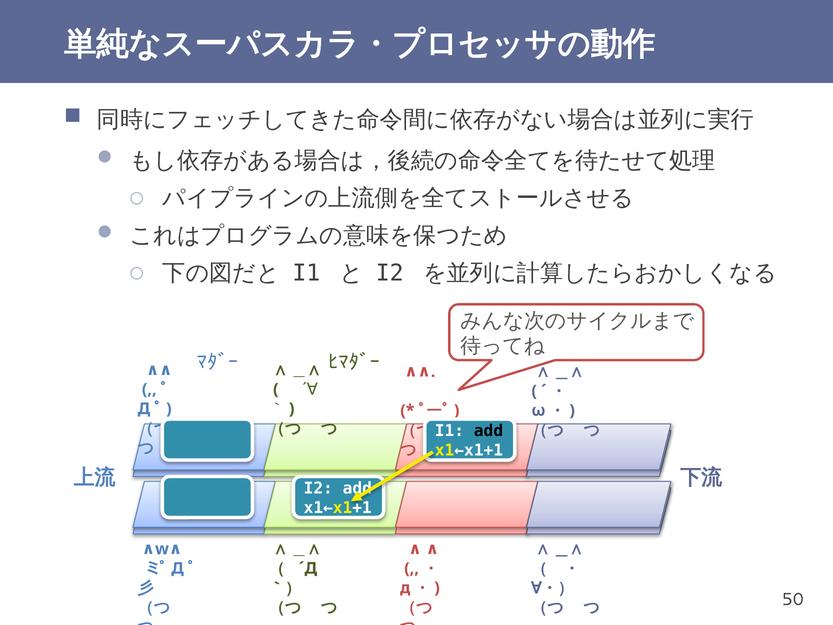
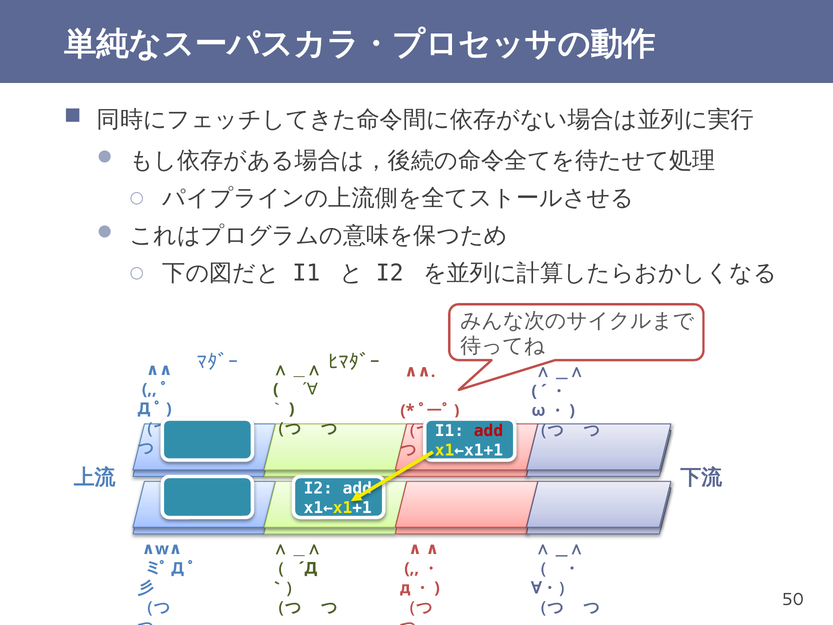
add colour: black -> red (488, 431)
